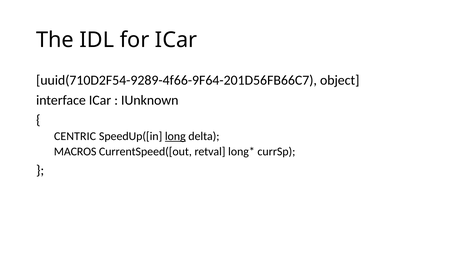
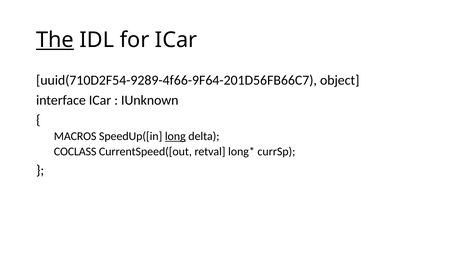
The underline: none -> present (55, 40)
CENTRIC: CENTRIC -> MACROS (75, 136)
MACROS: MACROS -> COCLASS (75, 151)
